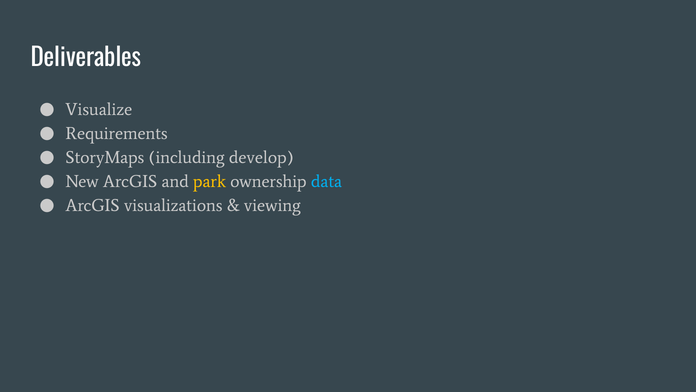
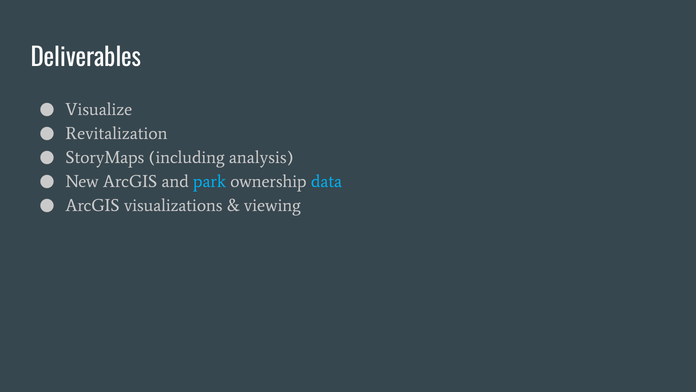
Requirements: Requirements -> Revitalization (116, 133)
develop: develop -> analysis (261, 157)
park colour: yellow -> light blue (210, 181)
